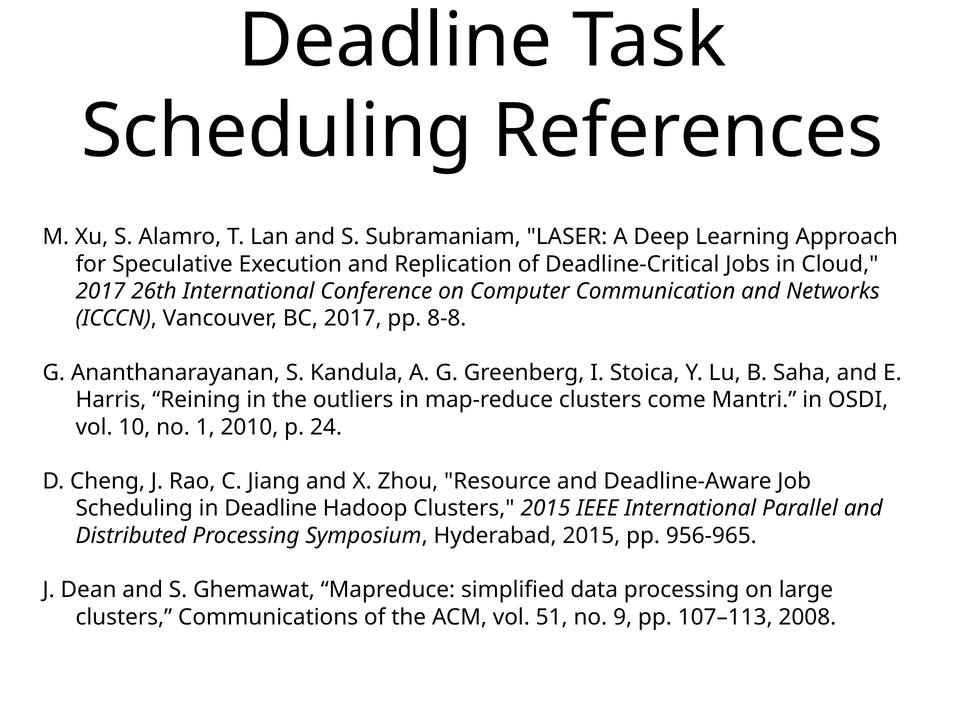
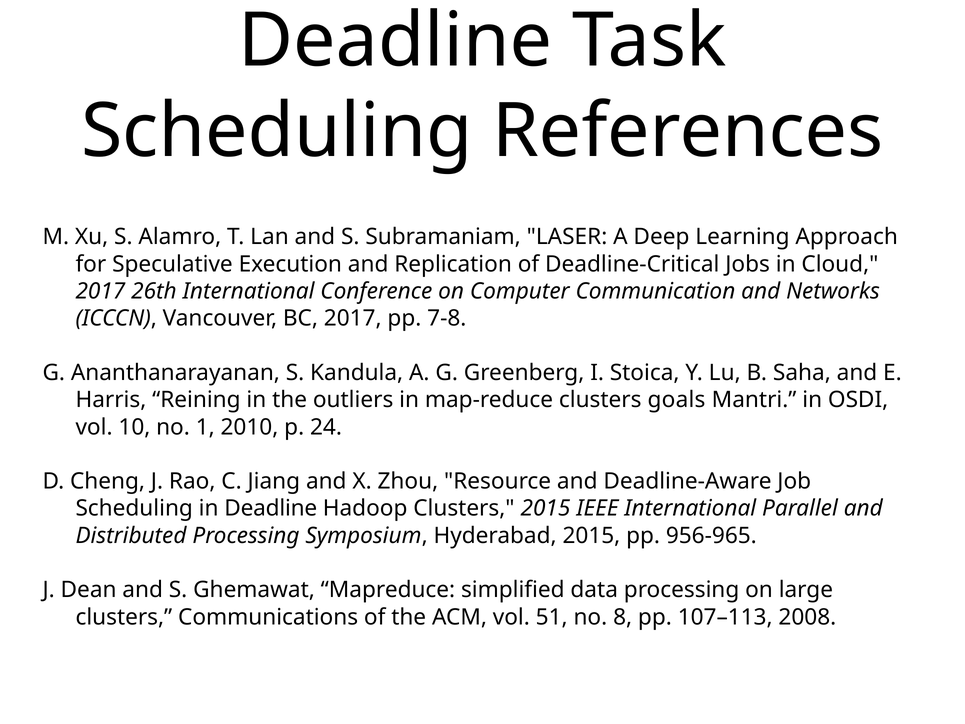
8-8: 8-8 -> 7-8 (447, 318)
come: come -> goals (677, 400)
9: 9 -> 8 (623, 617)
